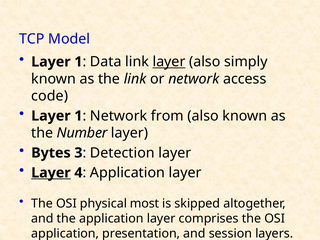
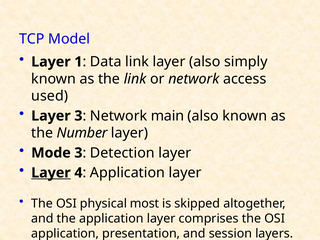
layer underline: present -> none (169, 62)
code: code -> used (50, 96)
1: 1 -> 3 (78, 116)
from: from -> main (167, 116)
Bytes: Bytes -> Mode (51, 153)
